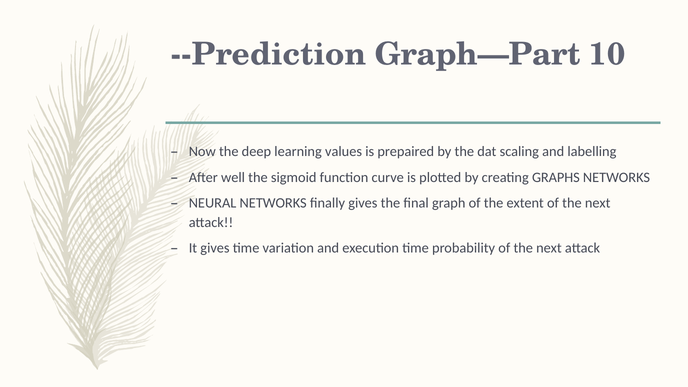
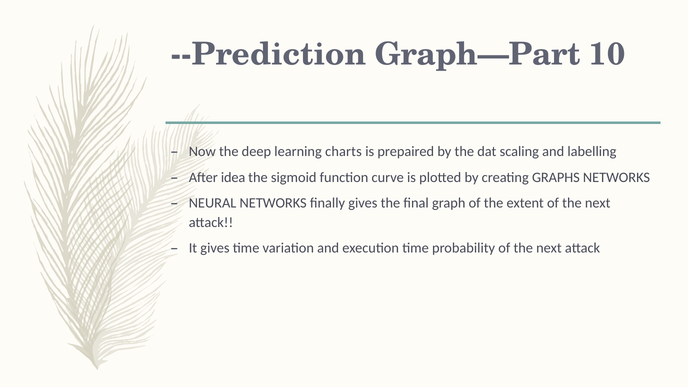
values: values -> charts (343, 152)
well: well -> idea (233, 177)
